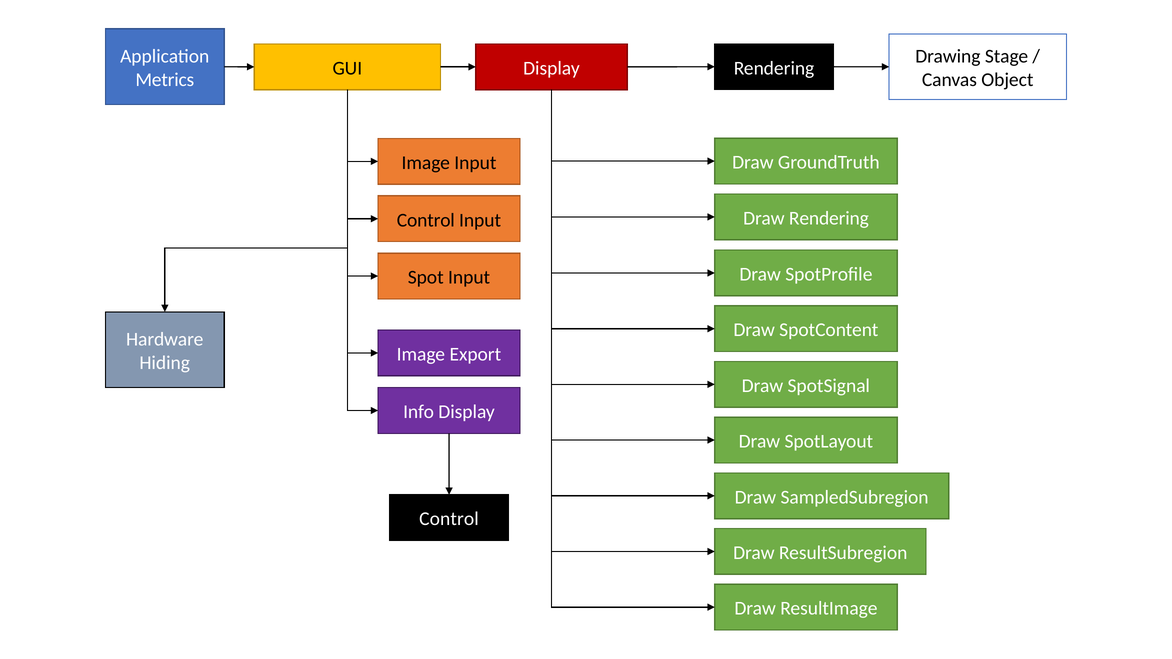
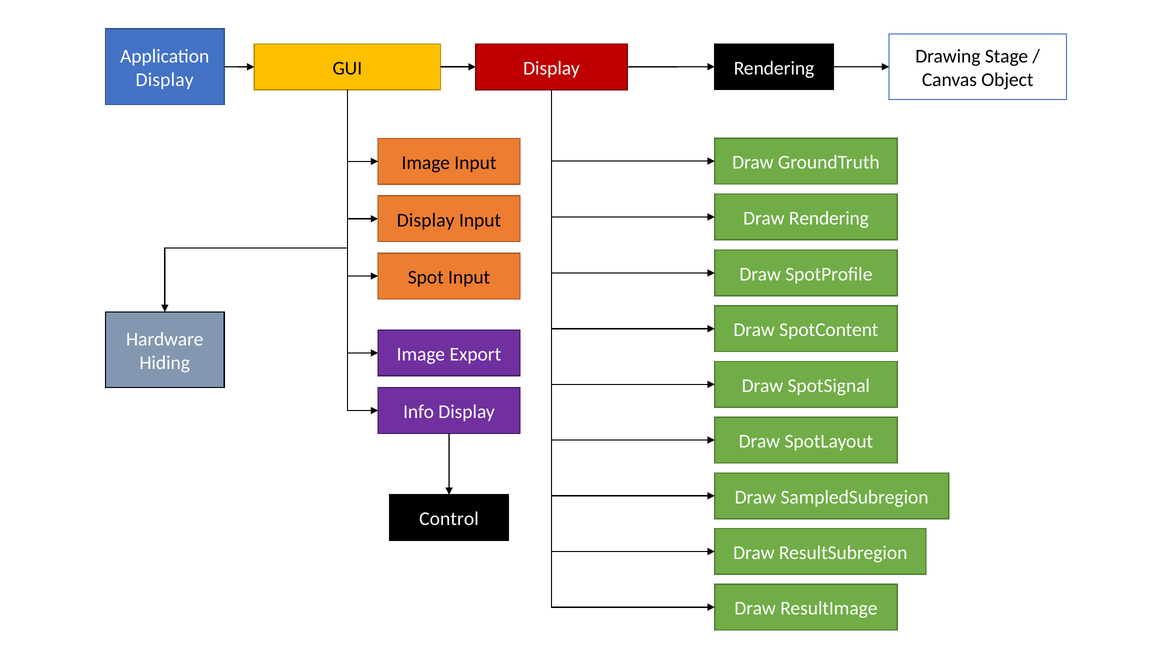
Metrics: Metrics -> Display (165, 80)
Control: Control -> Display (426, 220)
